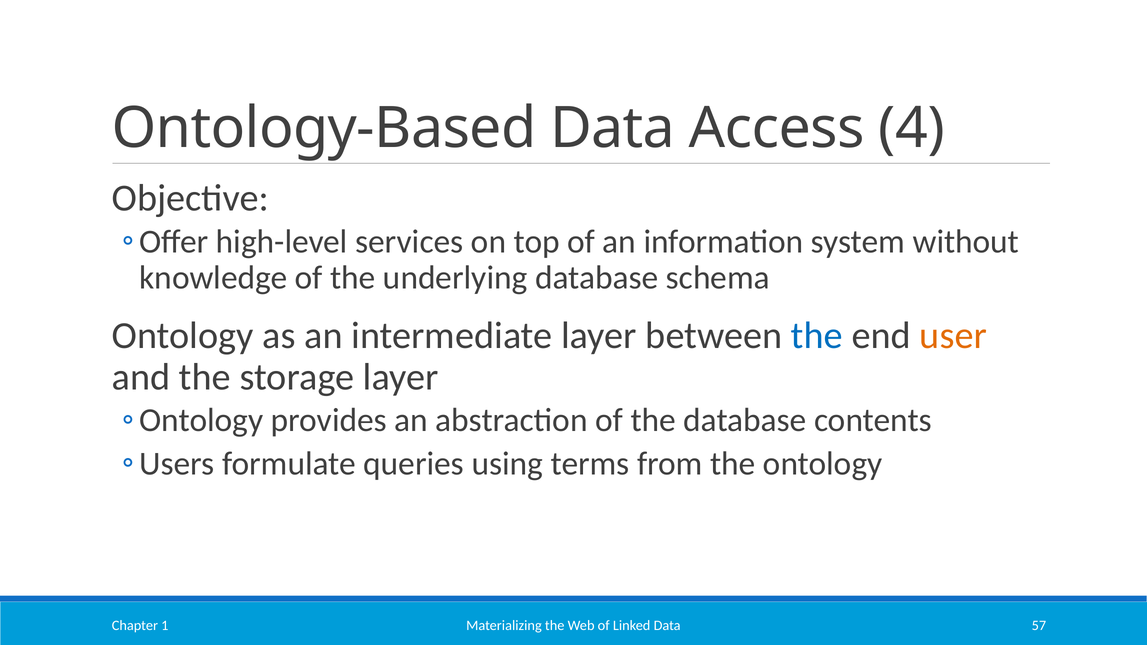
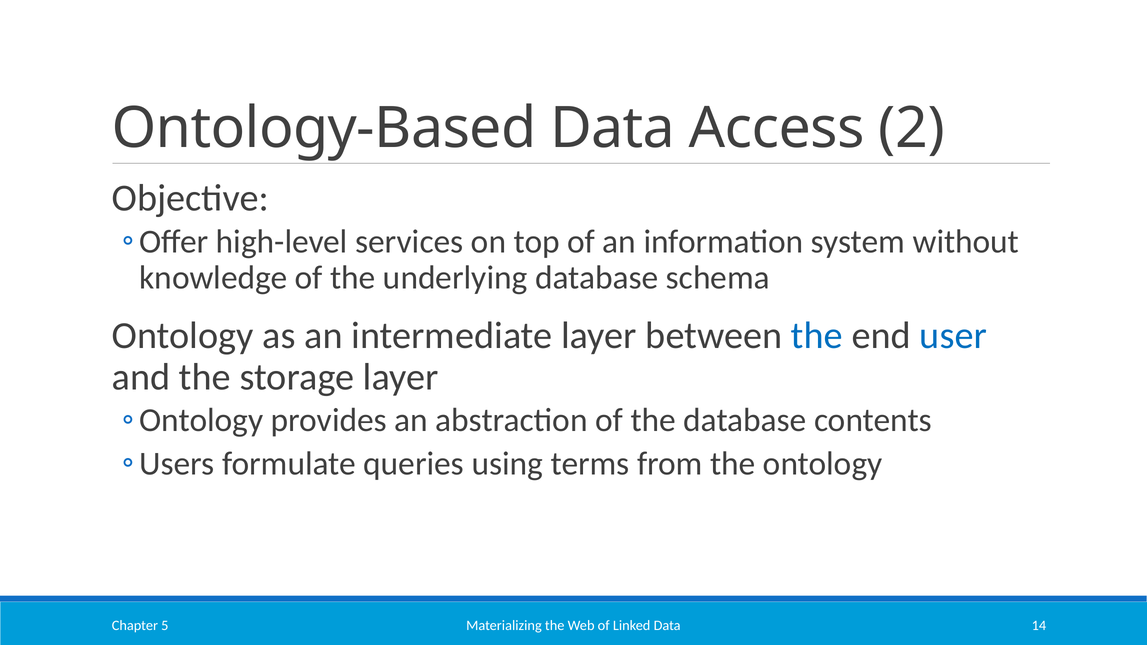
4: 4 -> 2 (912, 129)
user colour: orange -> blue (953, 336)
57: 57 -> 14 (1039, 626)
1: 1 -> 5 (165, 626)
